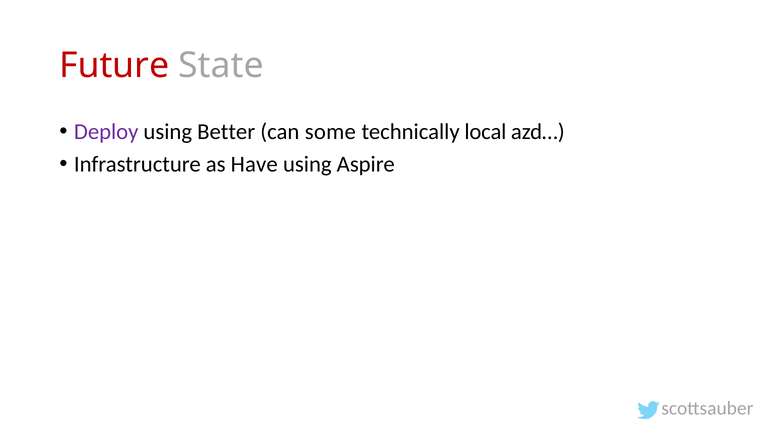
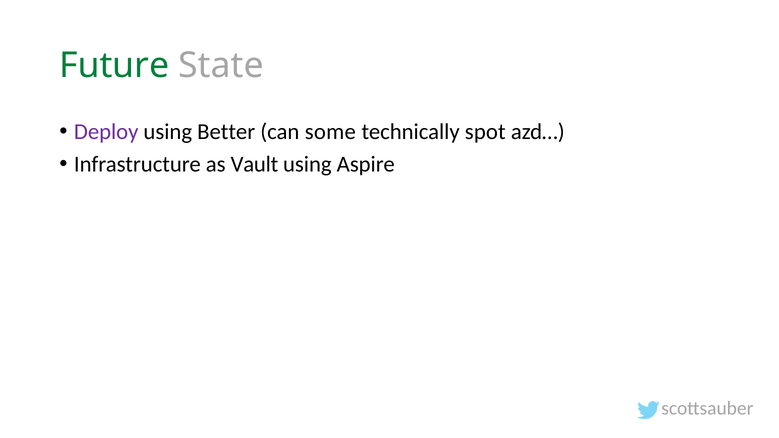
Future colour: red -> green (114, 65)
local: local -> spot (485, 132)
Have: Have -> Vault (254, 164)
